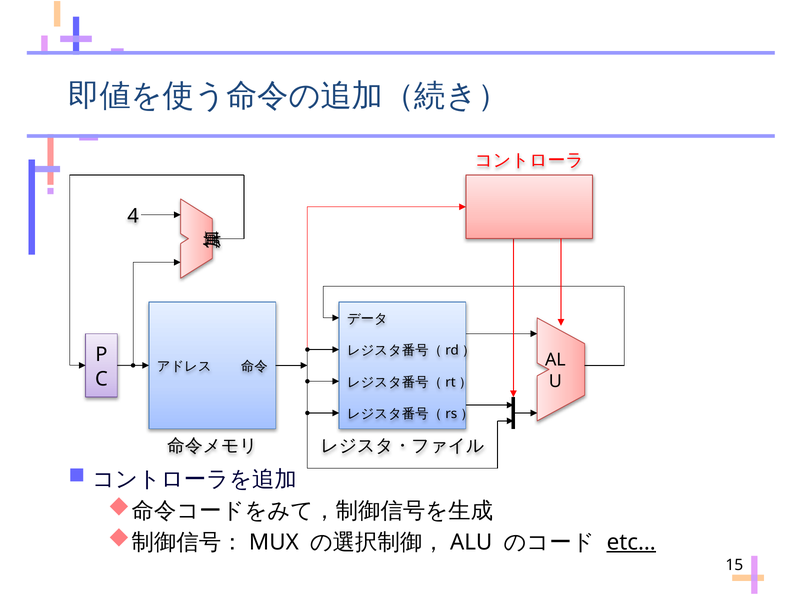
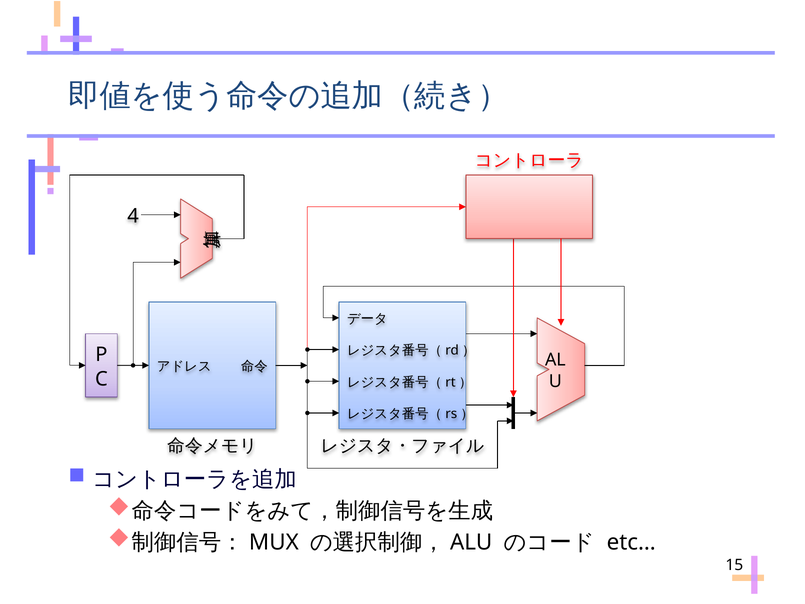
etc… underline: present -> none (631, 542)
